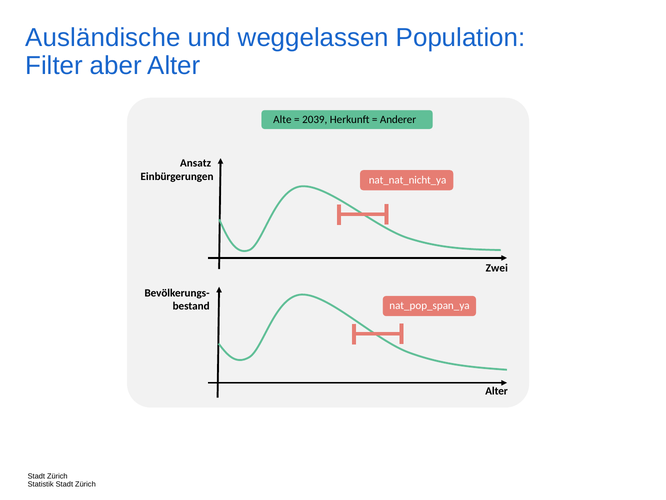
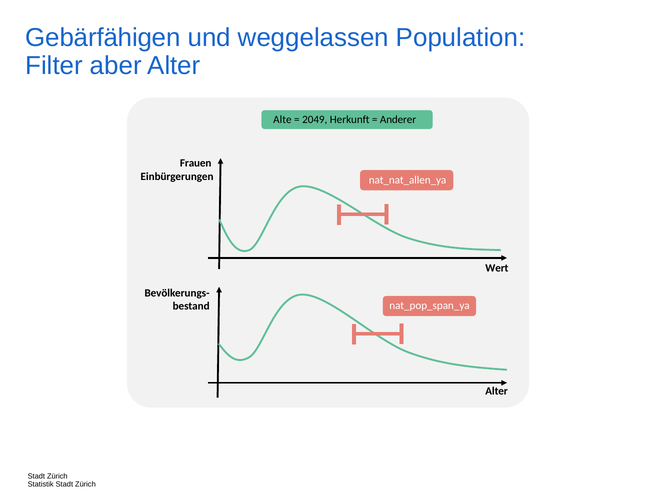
Ausländische: Ausländische -> Gebärfähigen (103, 38)
2039: 2039 -> 2049 (315, 120)
Ansatz: Ansatz -> Frauen (196, 163)
nat_nat_nicht_ya: nat_nat_nicht_ya -> nat_nat_allen_ya (408, 180)
Zwei: Zwei -> Wert (497, 268)
